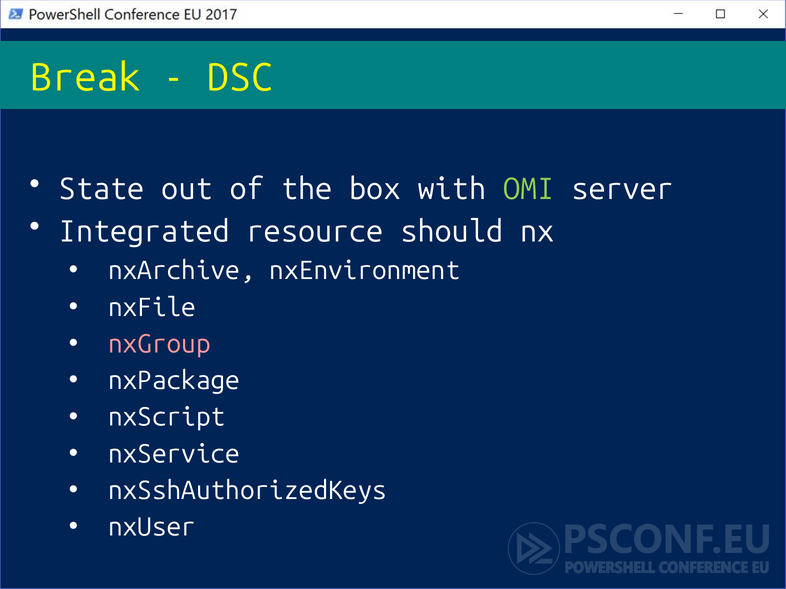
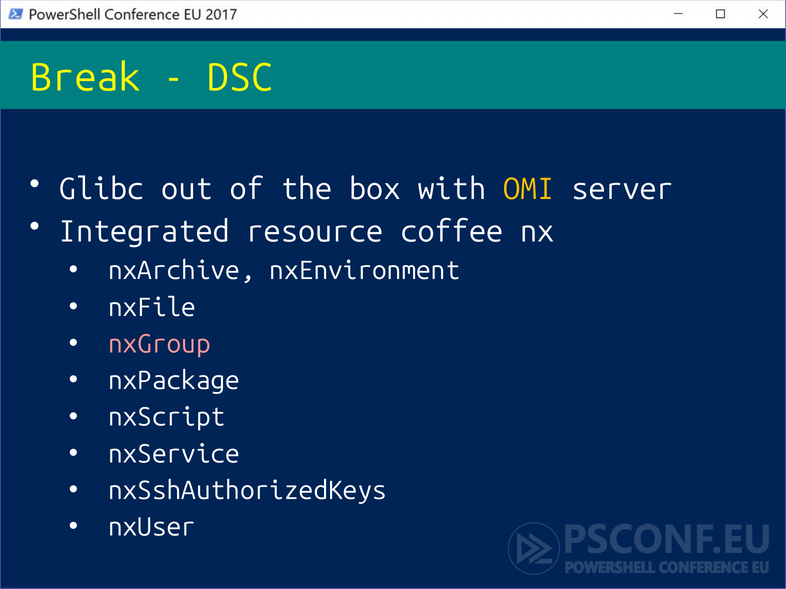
State: State -> Glibc (102, 189)
OMI colour: light green -> yellow (529, 189)
should: should -> coffee (452, 232)
